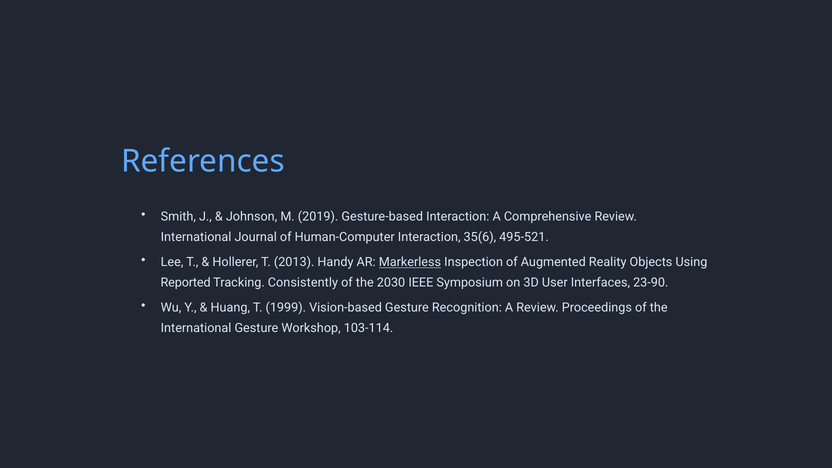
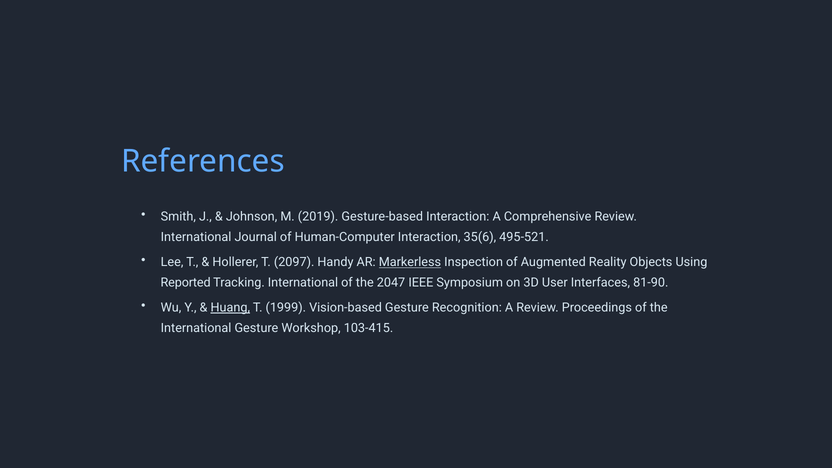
2013: 2013 -> 2097 (294, 262)
Tracking Consistently: Consistently -> International (303, 282)
2030: 2030 -> 2047 (391, 282)
23-90: 23-90 -> 81-90 (651, 282)
Huang underline: none -> present (230, 308)
103-114: 103-114 -> 103-415 (369, 328)
